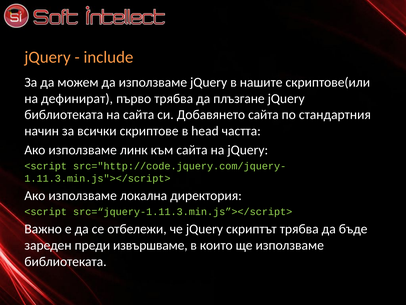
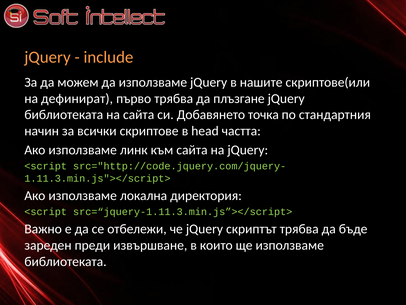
Добавянето сайта: сайта -> точка (263, 115)
извършваме: извършваме -> извършване (150, 245)
